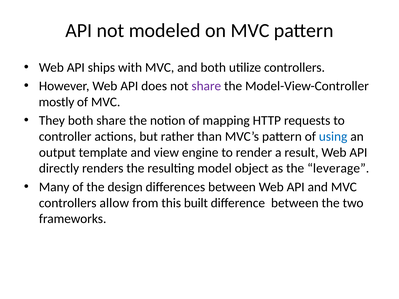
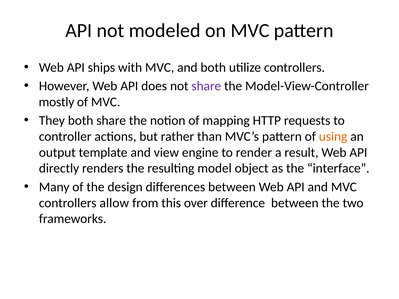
using colour: blue -> orange (333, 137)
leverage: leverage -> interface (338, 168)
built: built -> over (196, 203)
